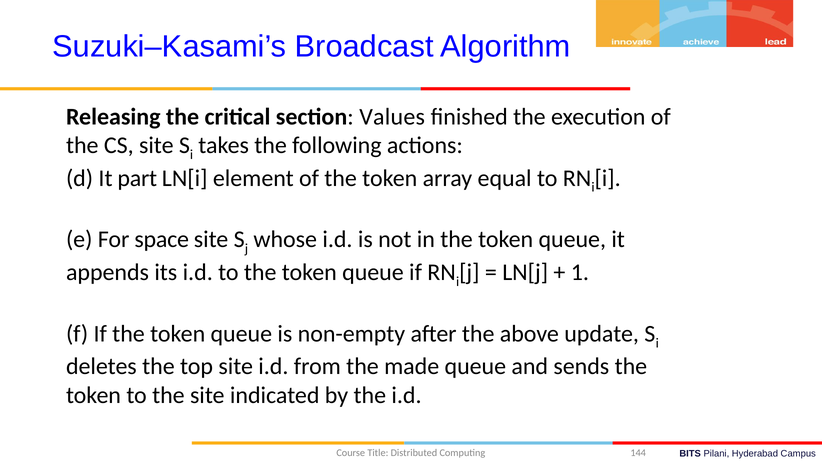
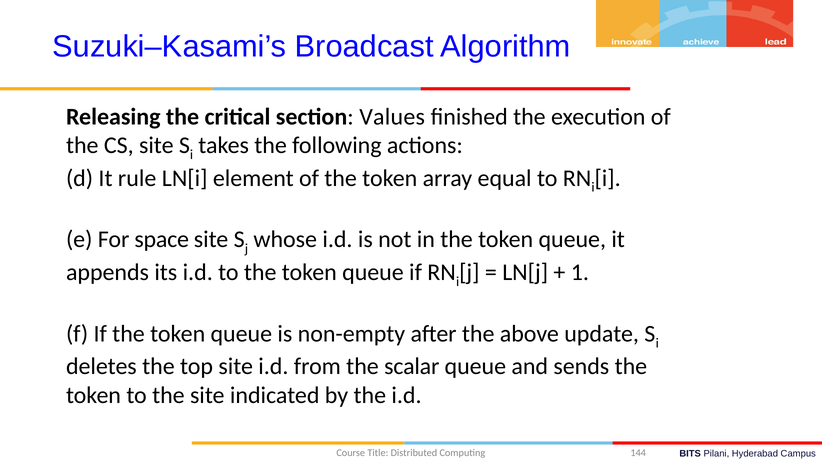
part: part -> rule (137, 178)
made: made -> scalar (412, 367)
